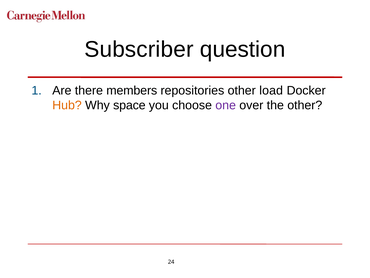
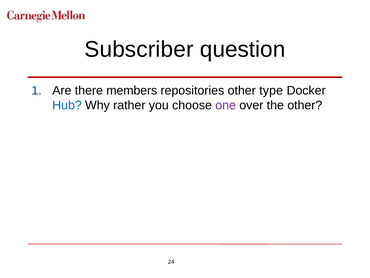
load: load -> type (271, 90)
Hub colour: orange -> blue (67, 105)
space: space -> rather (129, 105)
